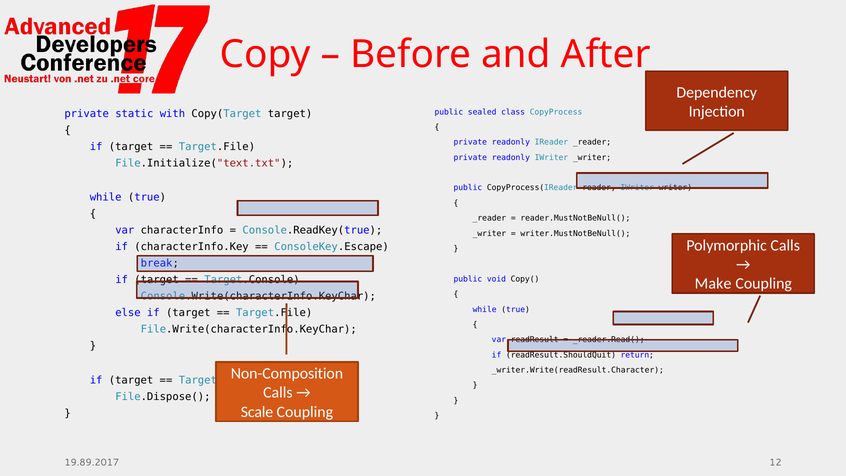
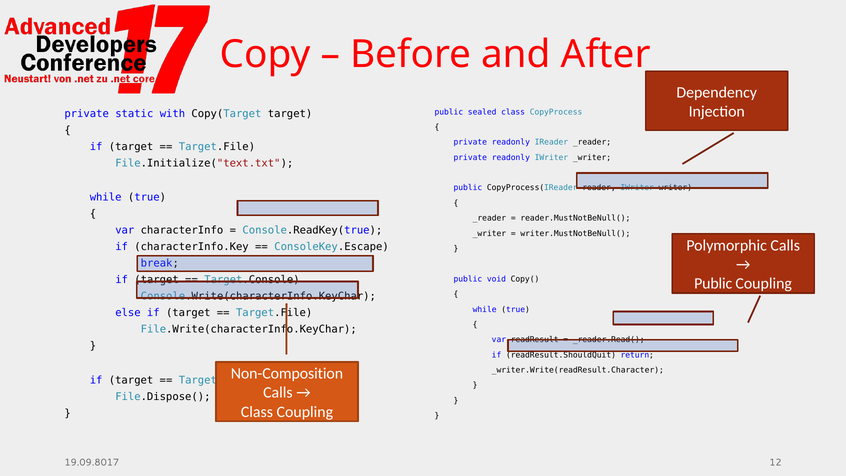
Make: Make -> Public (713, 283)
Scale: Scale -> Class (257, 412)
19.89.2017: 19.89.2017 -> 19.09.8017 (92, 462)
